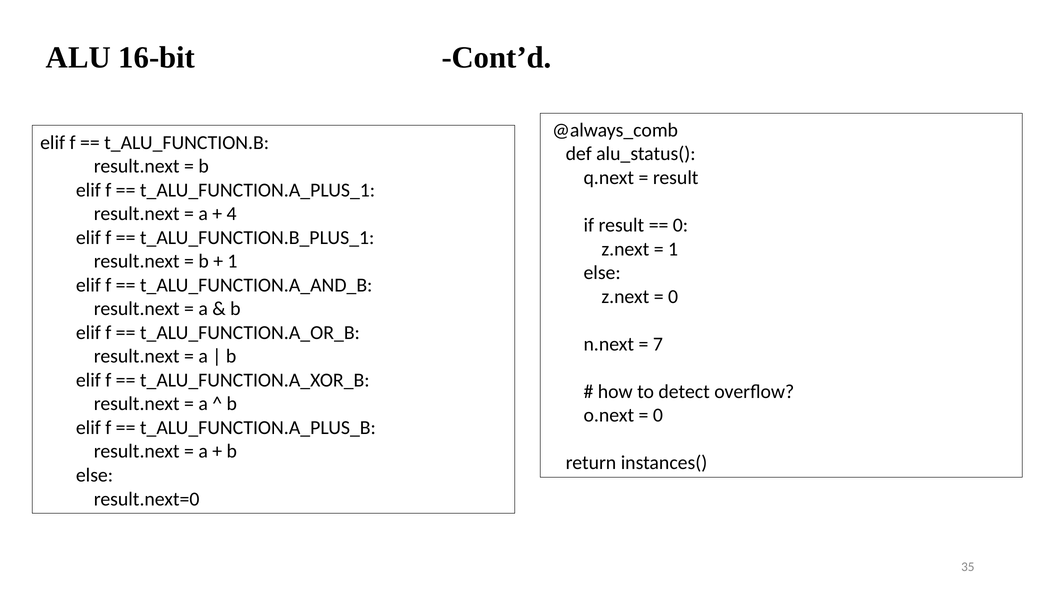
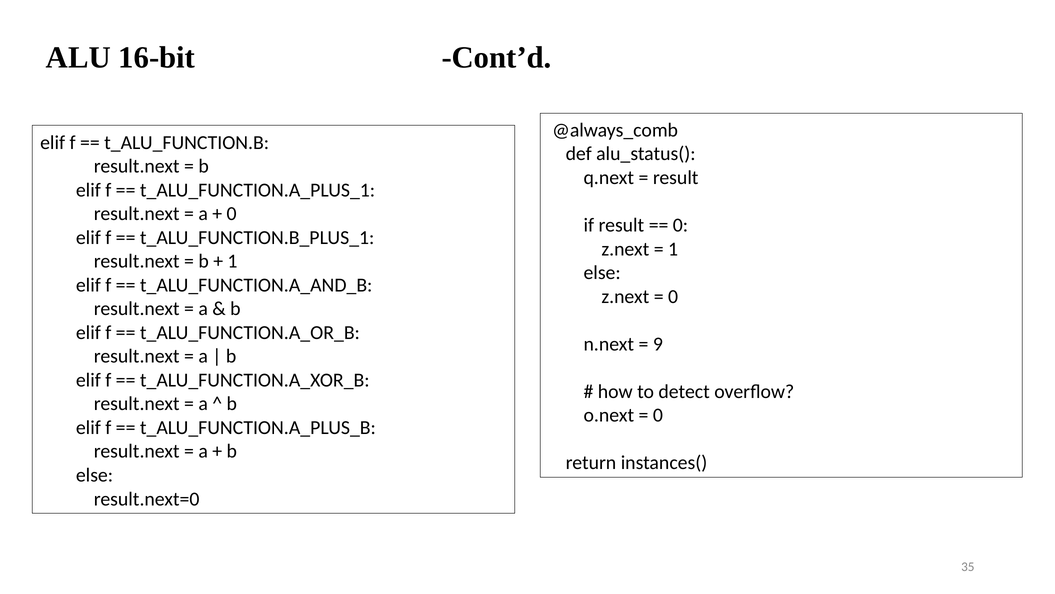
4: 4 -> 0 (232, 214)
7: 7 -> 9 (658, 344)
